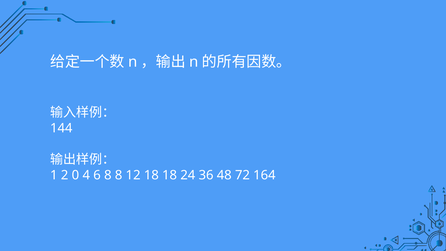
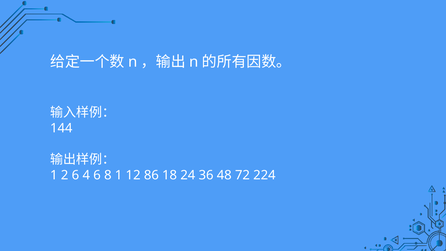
2 0: 0 -> 6 (75, 175)
8 8: 8 -> 1 (119, 175)
12 18: 18 -> 86 (151, 175)
164: 164 -> 224 (264, 175)
